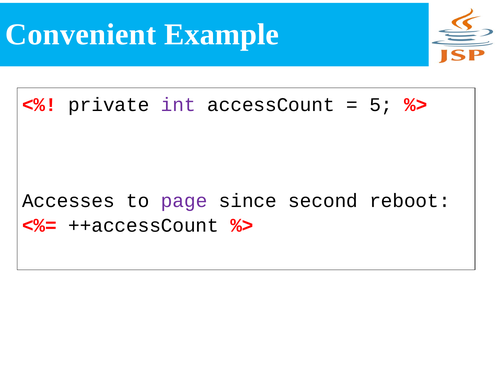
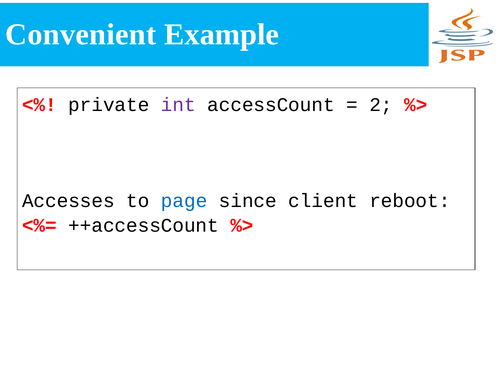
5: 5 -> 2 (381, 105)
page colour: purple -> blue (184, 201)
second: second -> client (323, 201)
